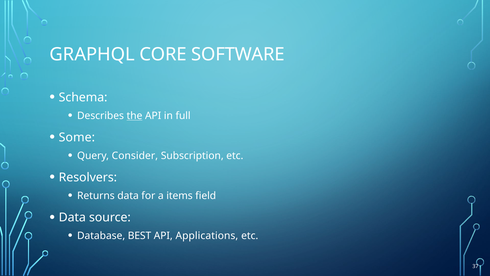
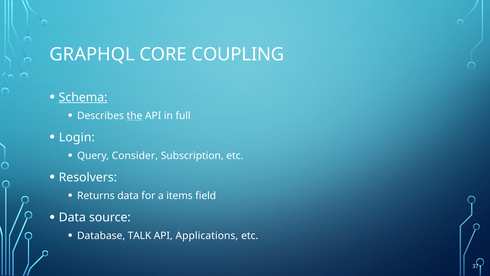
SOFTWARE: SOFTWARE -> COUPLING (238, 54)
Schema underline: none -> present (83, 97)
Some: Some -> Login (77, 137)
BEST: BEST -> TALK (140, 236)
